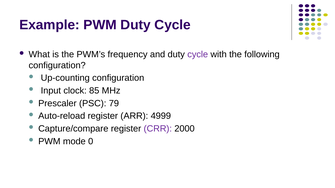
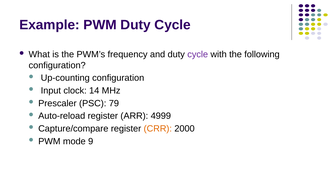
85: 85 -> 14 (94, 91)
CRR colour: purple -> orange (158, 129)
0: 0 -> 9 (91, 142)
